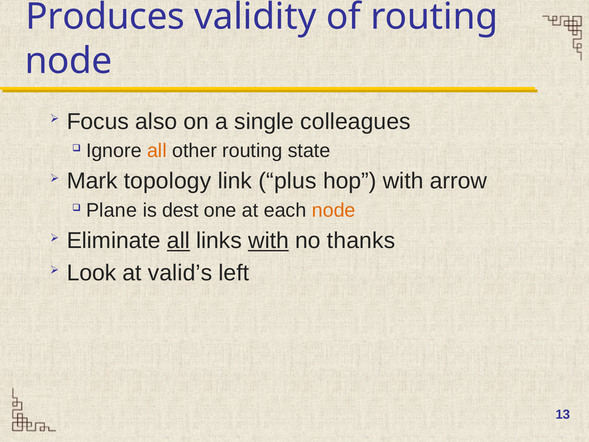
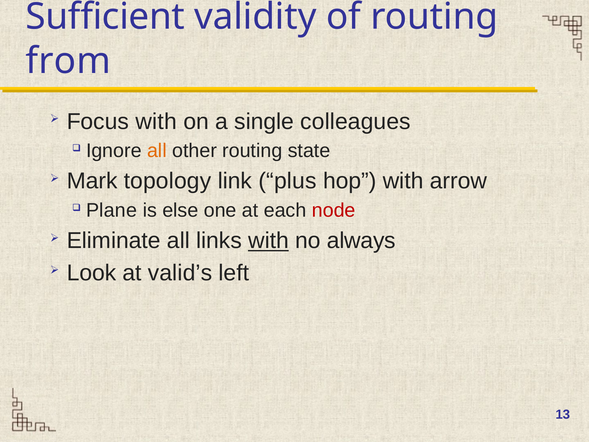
Produces: Produces -> Sufficient (105, 17)
node: node -> from (68, 61)
Focus also: also -> with (156, 121)
dest: dest -> else (180, 210)
node colour: orange -> red (334, 210)
all underline: present -> none (178, 241)
thanks: thanks -> always (361, 241)
